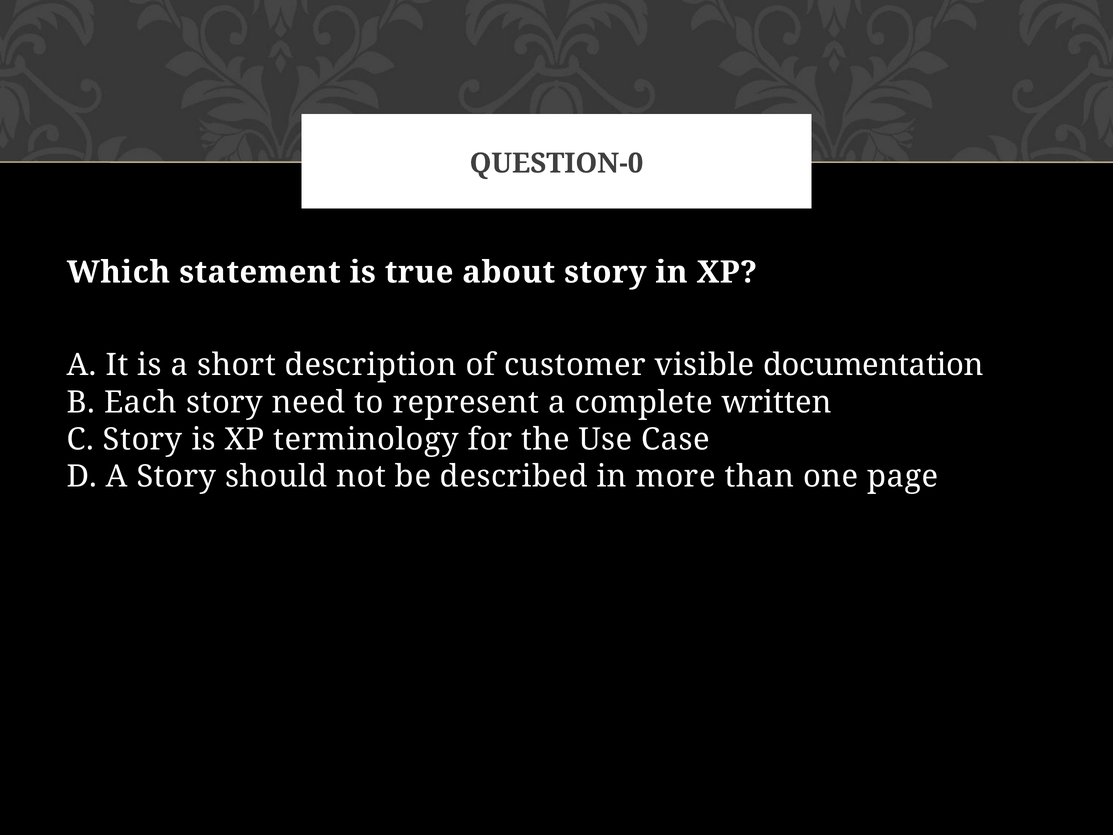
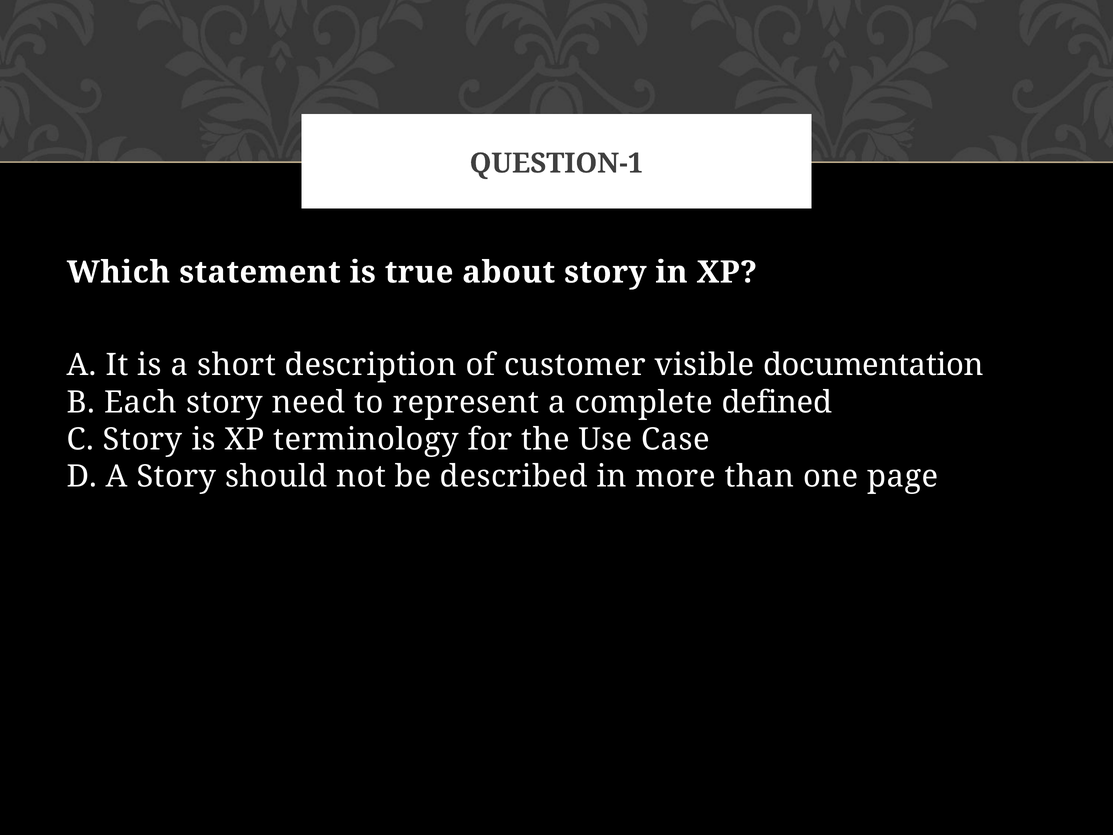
QUESTION-0: QUESTION-0 -> QUESTION-1 (556, 163)
written: written -> defined (777, 402)
